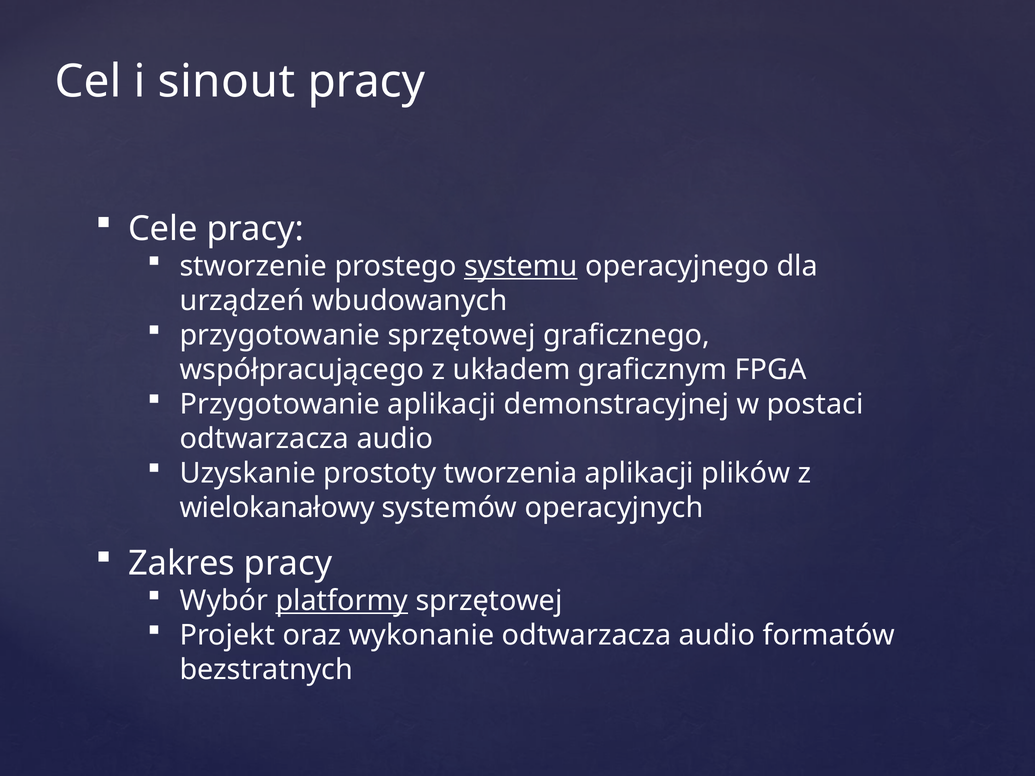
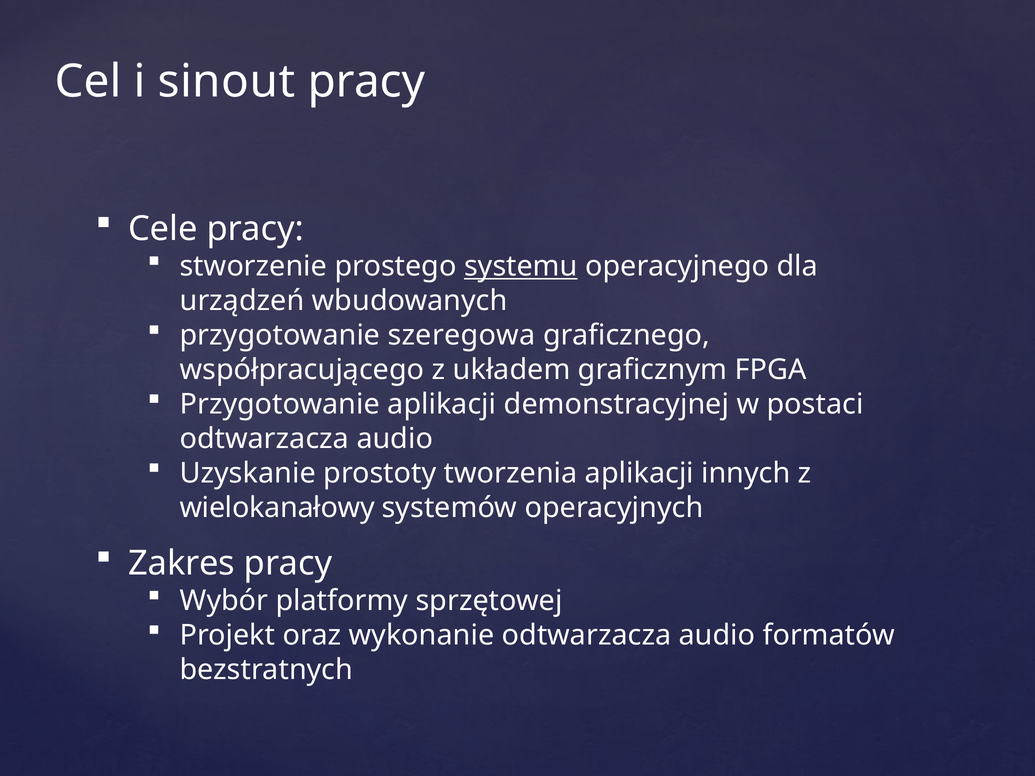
przygotowanie sprzętowej: sprzętowej -> szeregowa (462, 335)
plików: plików -> innych (746, 473)
platformy underline: present -> none (342, 601)
